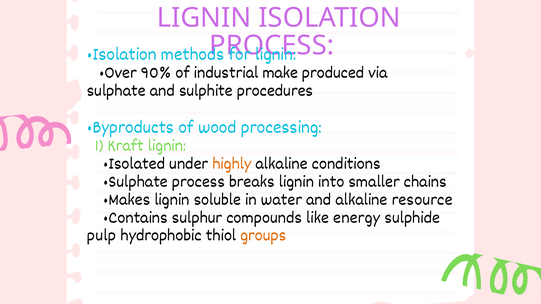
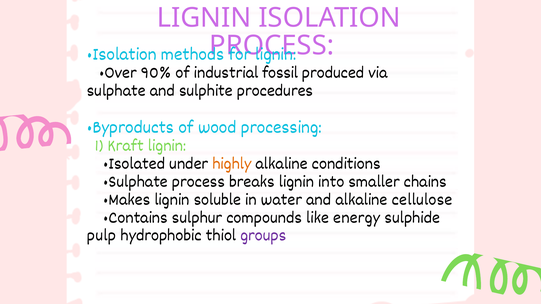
make: make -> fossil (280, 72)
resource: resource -> cellulose (422, 199)
groups colour: orange -> purple (263, 235)
